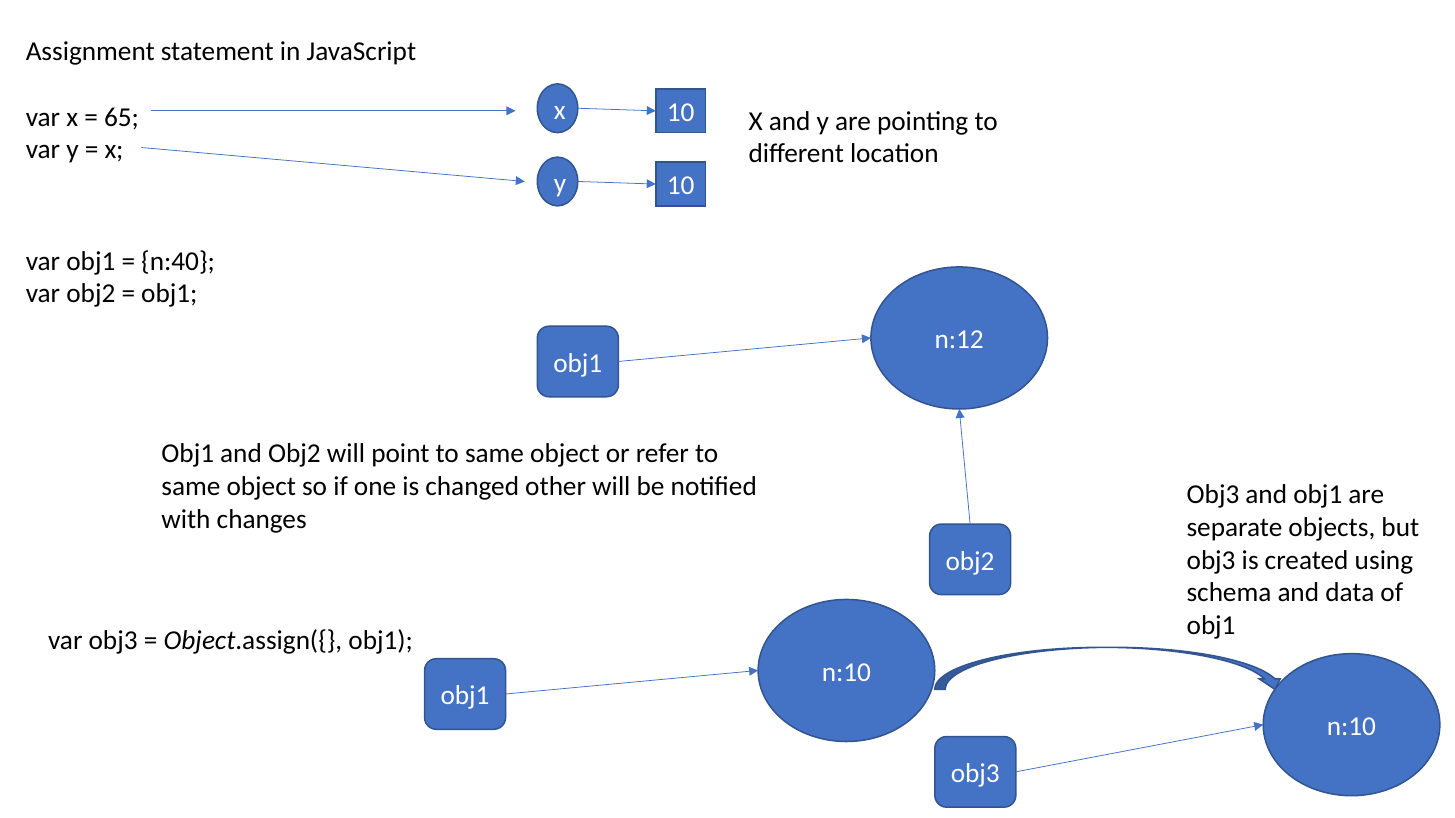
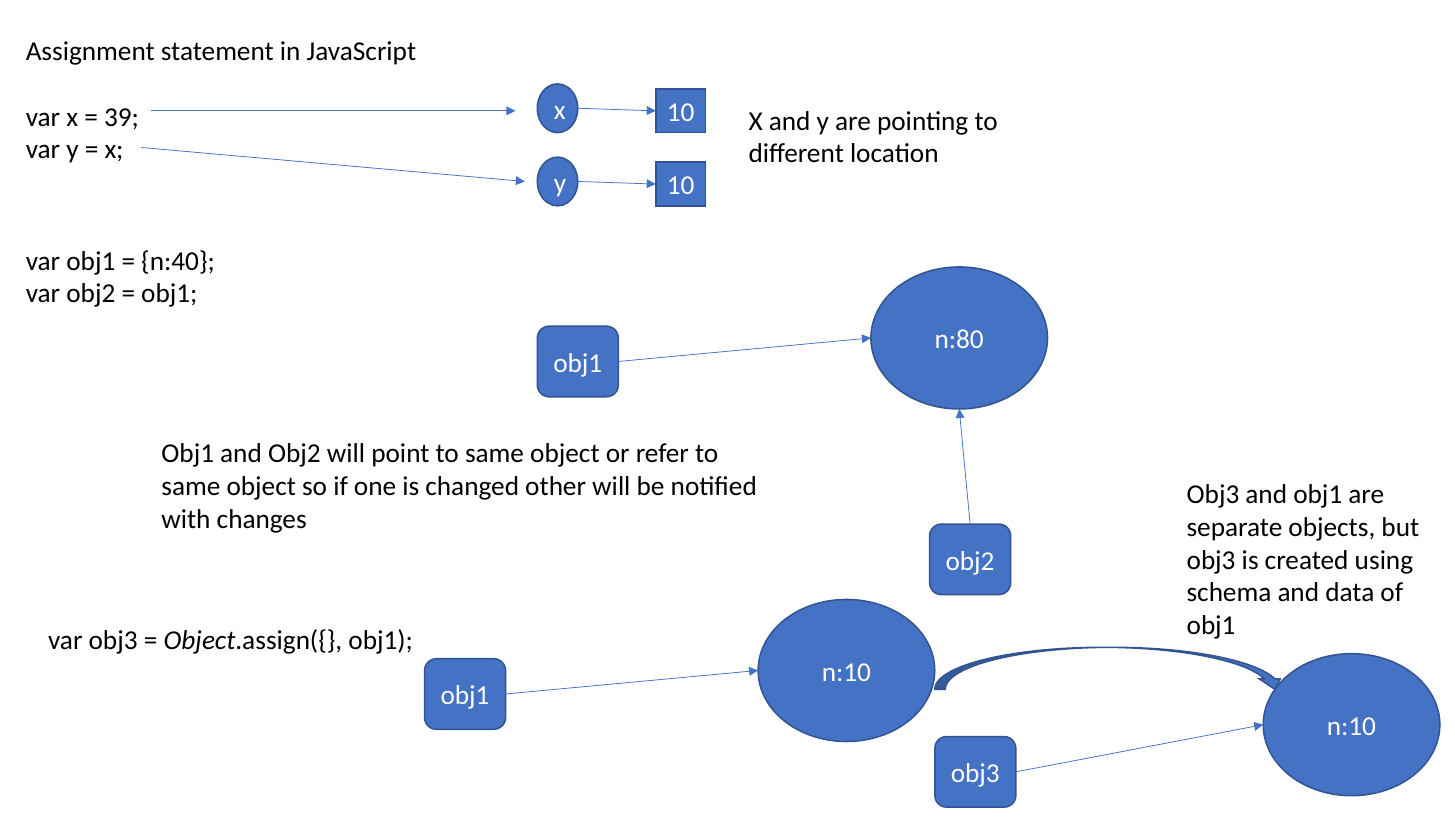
65: 65 -> 39 (122, 117)
n:12: n:12 -> n:80 (959, 340)
